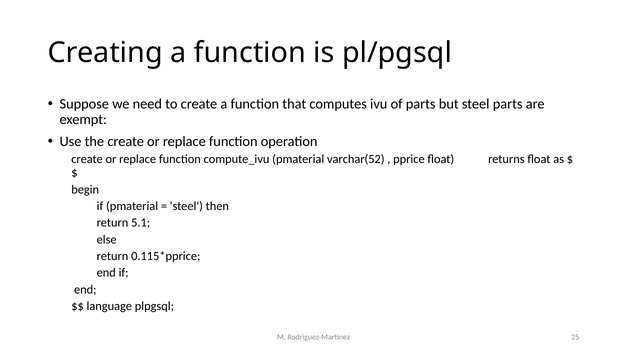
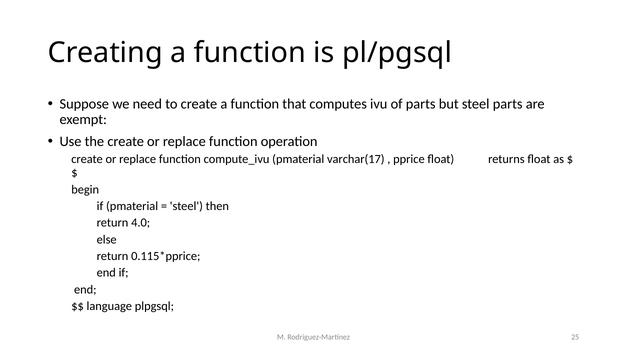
varchar(52: varchar(52 -> varchar(17 (356, 159)
5.1: 5.1 -> 4.0 (141, 223)
